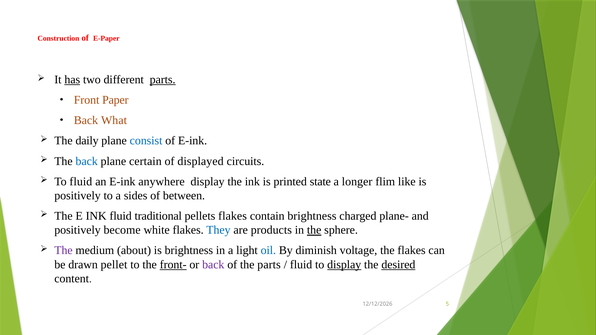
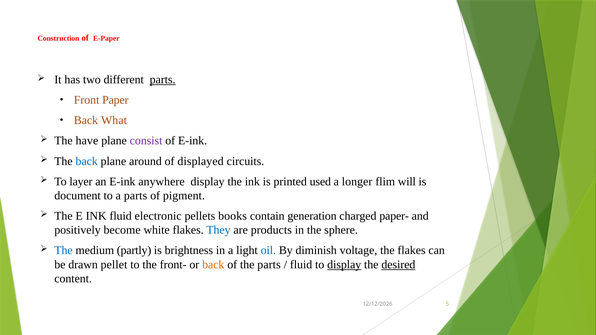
has underline: present -> none (72, 80)
daily: daily -> have (87, 141)
consist colour: blue -> purple (146, 141)
certain: certain -> around (145, 161)
To fluid: fluid -> layer (81, 182)
state: state -> used (320, 182)
like: like -> will (407, 182)
positively: positively -> document (78, 196)
a sides: sides -> parts (136, 196)
between: between -> pigment (184, 196)
traditional: traditional -> electronic (158, 216)
pellets flakes: flakes -> books (233, 216)
contain brightness: brightness -> generation (312, 216)
plane-: plane- -> paper- (394, 216)
the underline: present -> none (314, 230)
The colour: purple -> blue (63, 251)
about: about -> partly (134, 251)
front- underline: present -> none (173, 265)
back colour: purple -> orange (213, 265)
